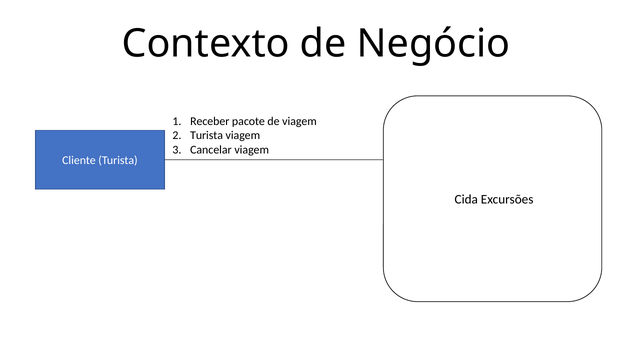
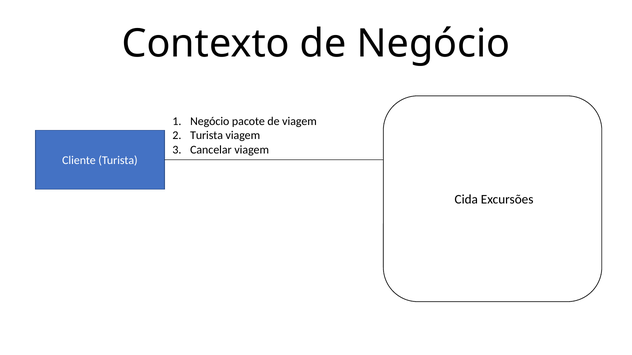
Receber: Receber -> Negócio (210, 121)
